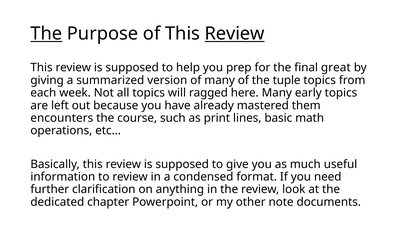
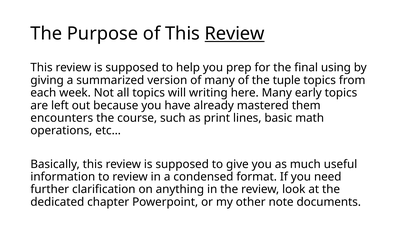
The underline: present -> none (46, 34)
great: great -> using (336, 67)
ragged: ragged -> writing (208, 93)
